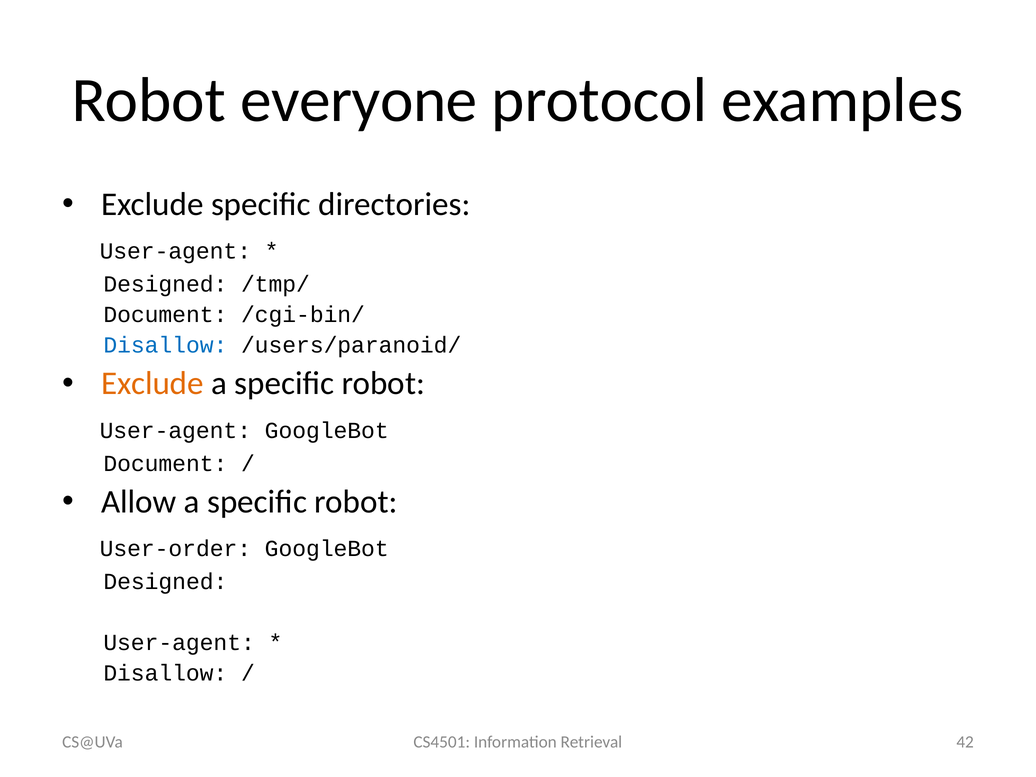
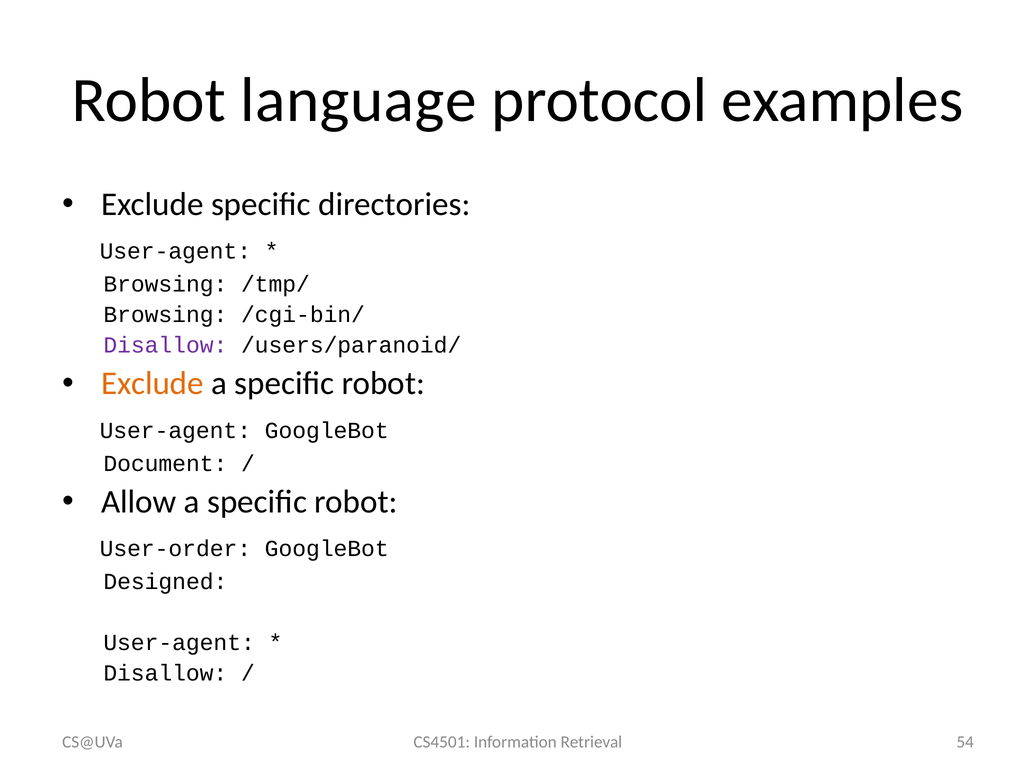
everyone: everyone -> language (358, 100)
Designed: Designed -> Browsing (165, 284)
Document: Document -> Browsing (165, 315)
Disallow colour: blue -> purple (165, 345)
42: 42 -> 54 (965, 742)
